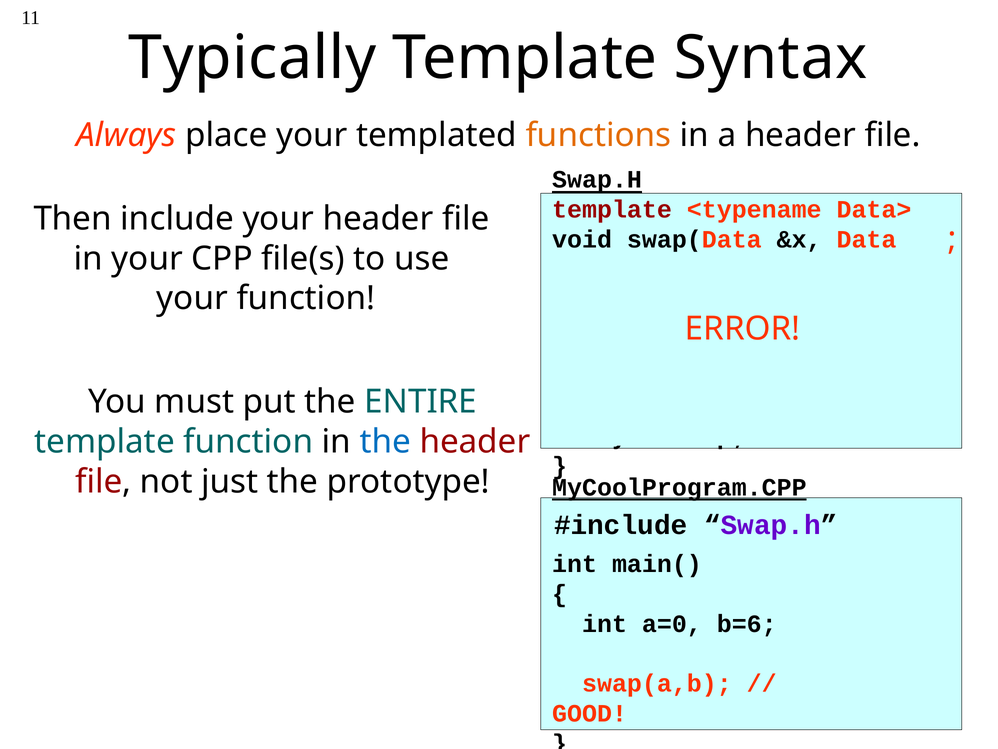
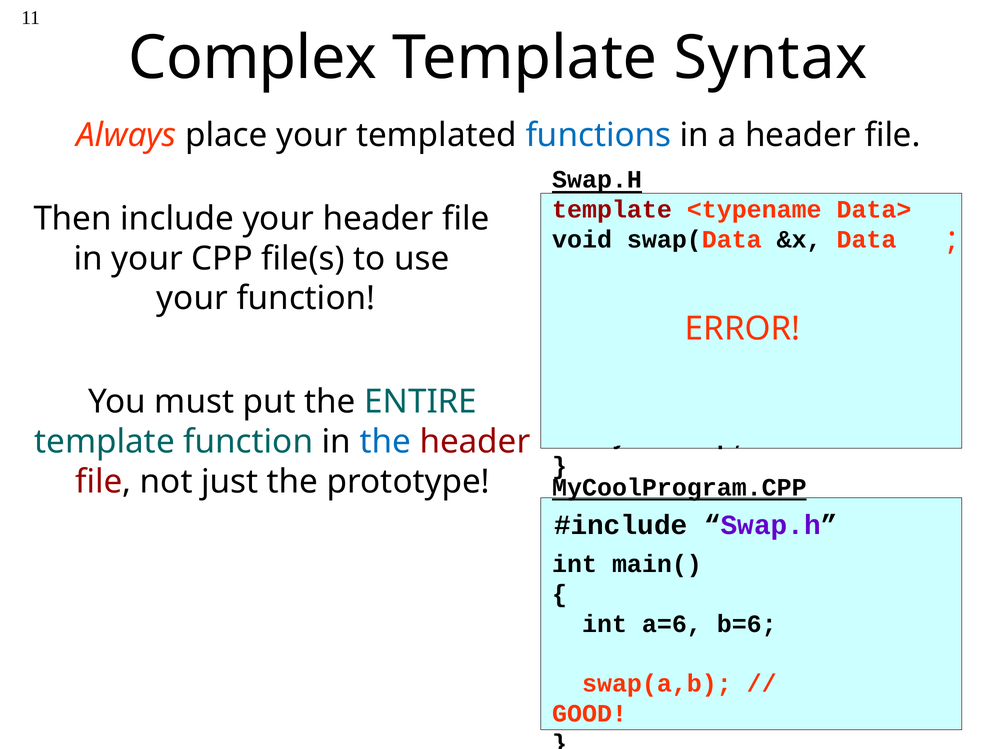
Typically: Typically -> Complex (253, 58)
functions colour: orange -> blue (598, 135)
a=0: a=0 -> a=6 (672, 623)
